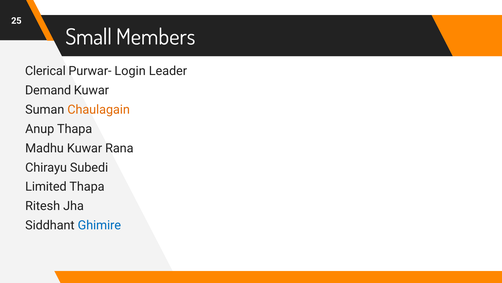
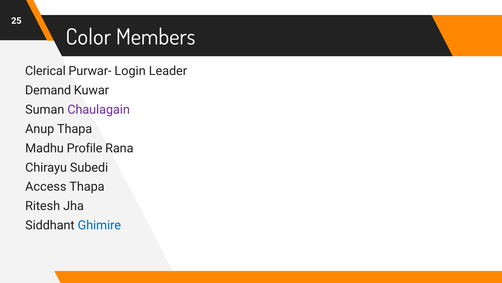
Small: Small -> Color (88, 37)
Chaulagain colour: orange -> purple (99, 109)
Madhu Kuwar: Kuwar -> Profile (85, 148)
Limited: Limited -> Access (46, 186)
